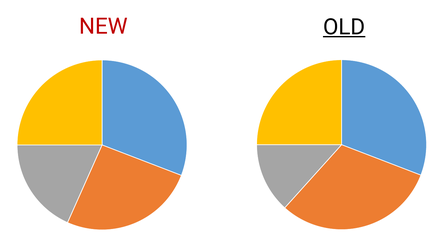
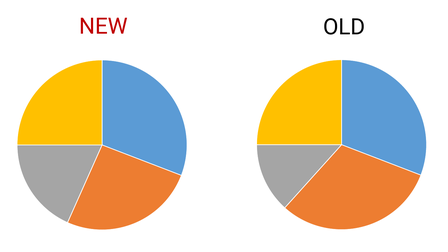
OLD underline: present -> none (344, 27)
